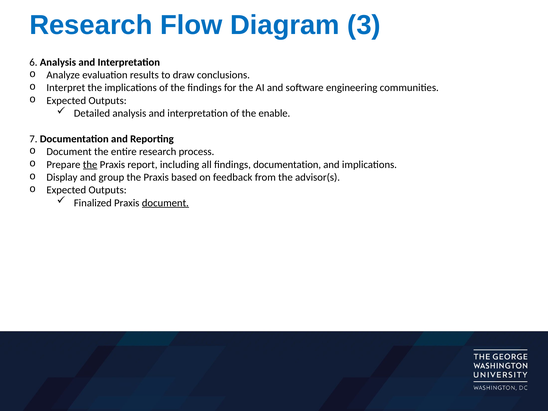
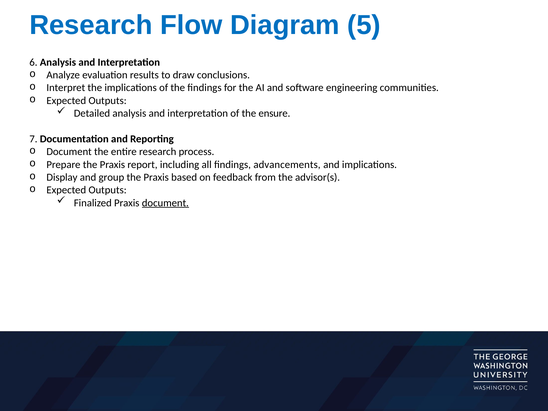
3: 3 -> 5 (364, 25)
enable: enable -> ensure (274, 113)
the underline: present -> none (90, 165)
findings documentation: documentation -> advancements (287, 165)
